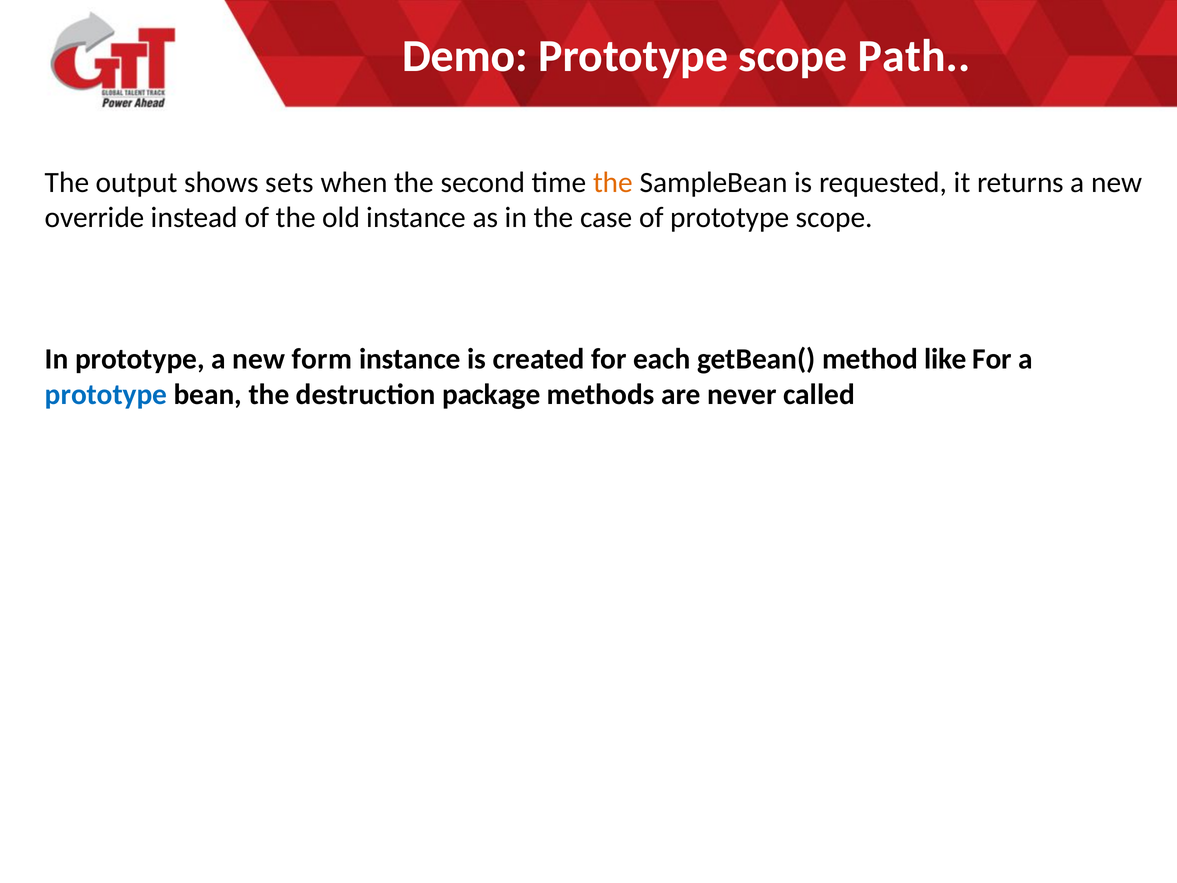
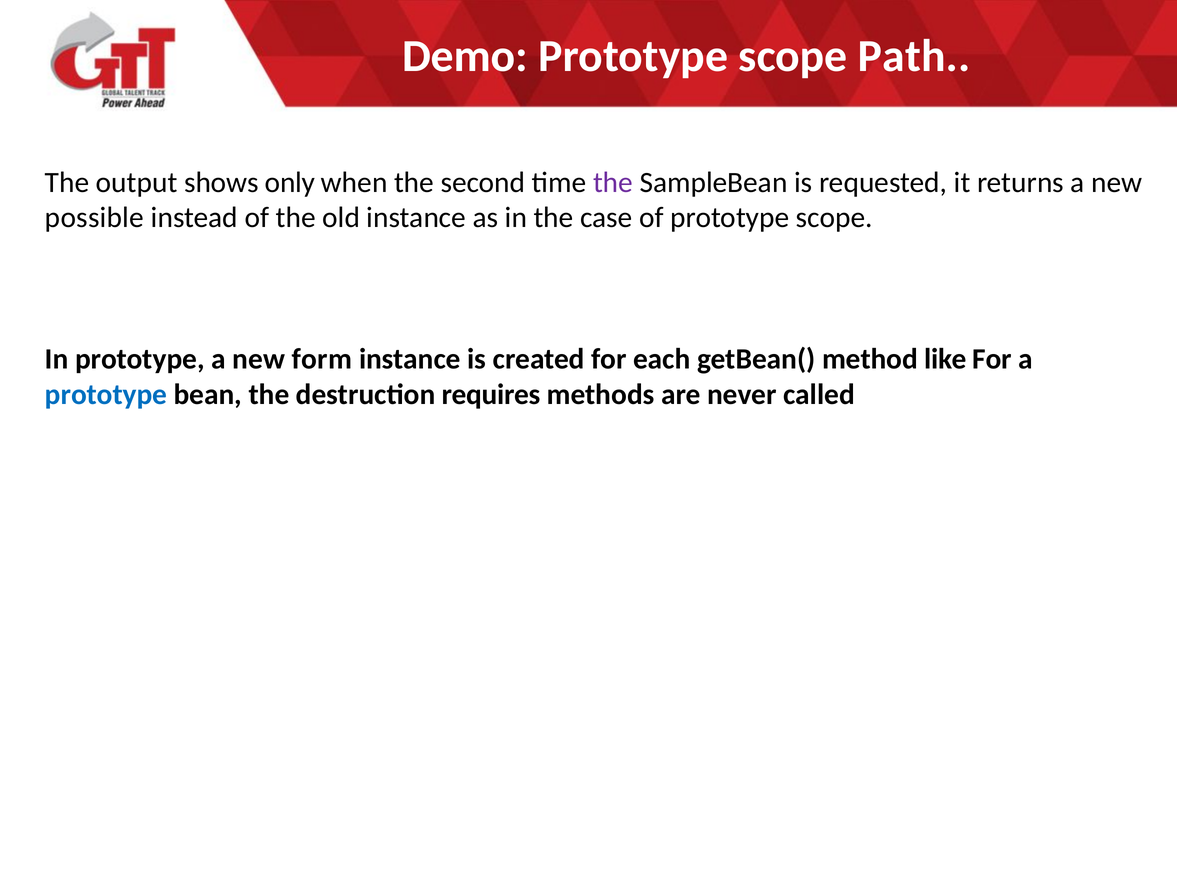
sets: sets -> only (290, 182)
the colour: orange -> purple (613, 182)
override: override -> possible (94, 218)
package: package -> requires (491, 394)
